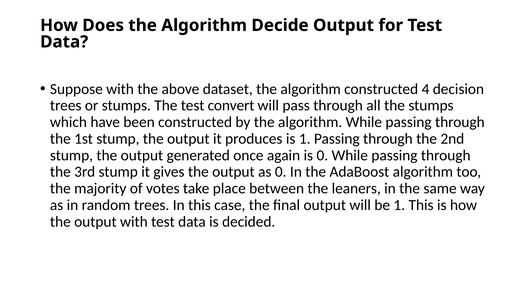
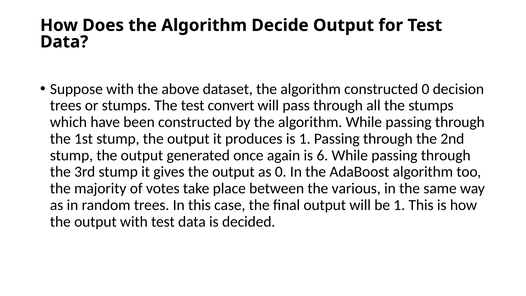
constructed 4: 4 -> 0 (425, 89)
is 0: 0 -> 6 (322, 155)
leaners: leaners -> various (356, 188)
